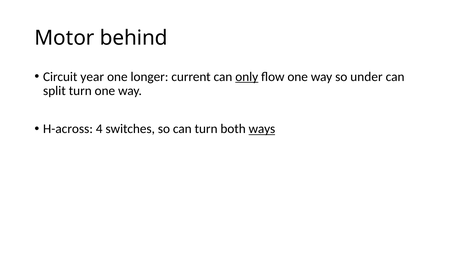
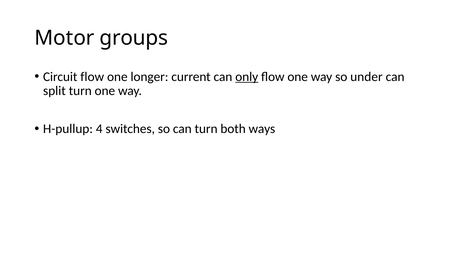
behind: behind -> groups (134, 38)
Circuit year: year -> flow (92, 77)
H-across: H-across -> H-pullup (68, 129)
ways underline: present -> none (262, 129)
